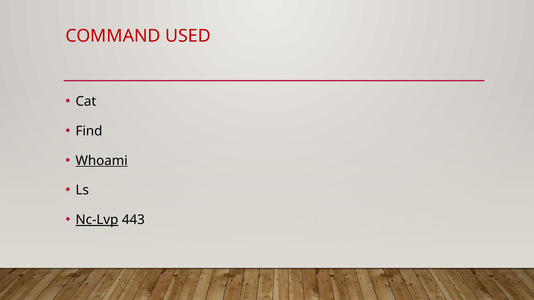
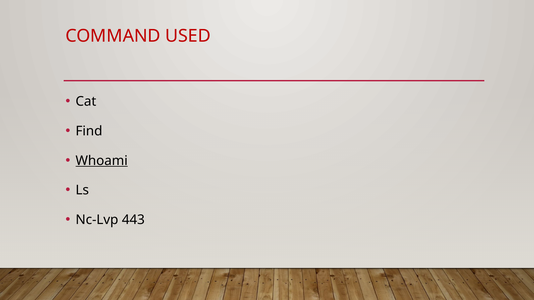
Nc-Lvp underline: present -> none (97, 220)
